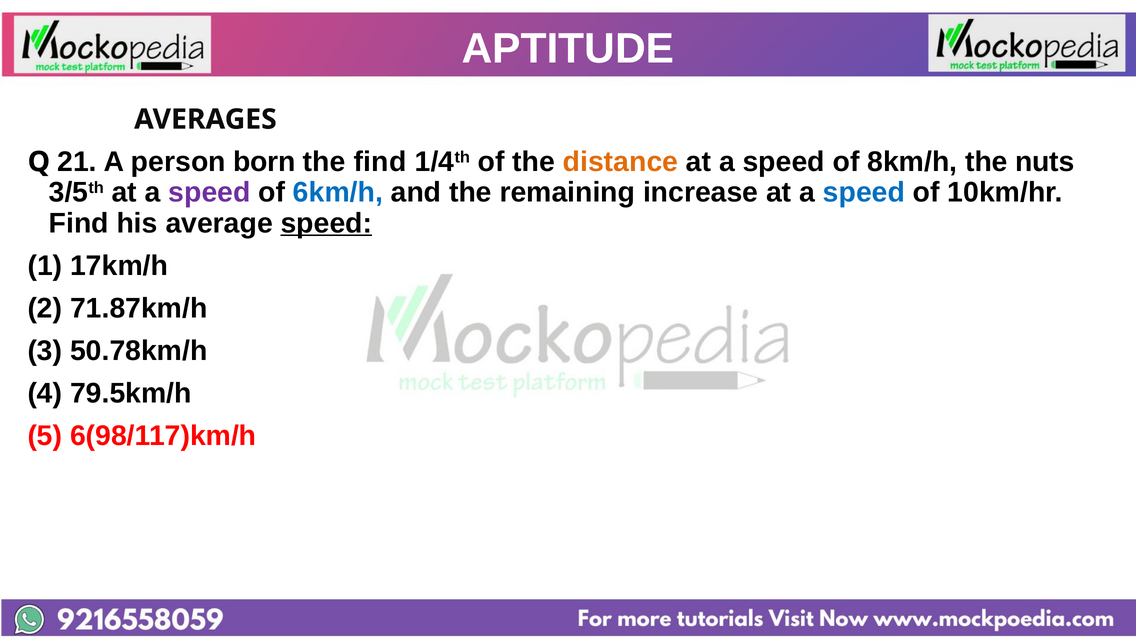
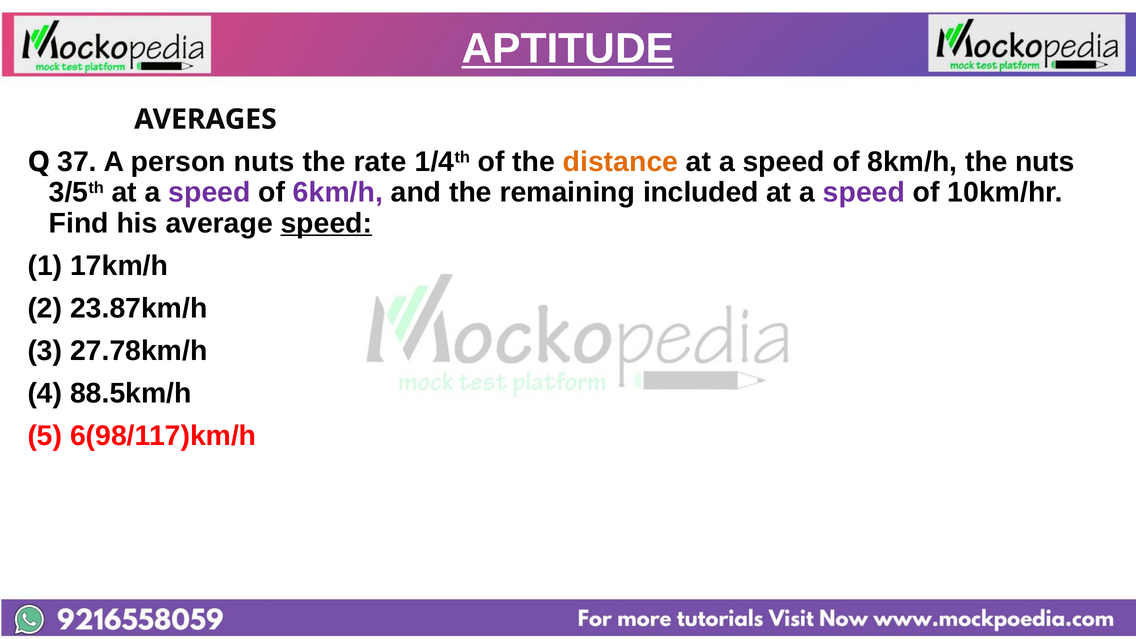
APTITUDE underline: none -> present (568, 49)
21: 21 -> 37 (77, 162)
person born: born -> nuts (264, 162)
the find: find -> rate (380, 162)
6km/h colour: blue -> purple (338, 192)
increase: increase -> included (701, 192)
speed colour: blue -> purple (864, 192)
71.87km/h: 71.87km/h -> 23.87km/h (139, 308)
50.78km/h: 50.78km/h -> 27.78km/h (139, 351)
79.5km/h: 79.5km/h -> 88.5km/h (131, 393)
